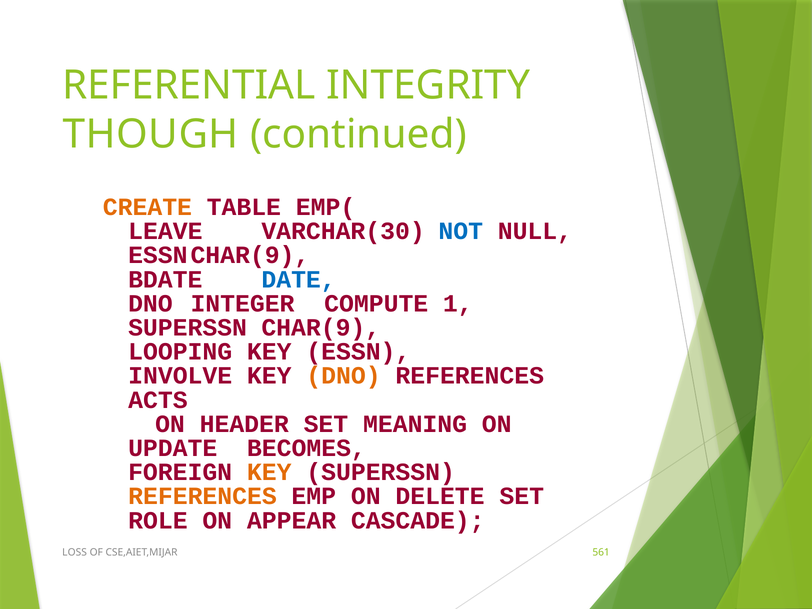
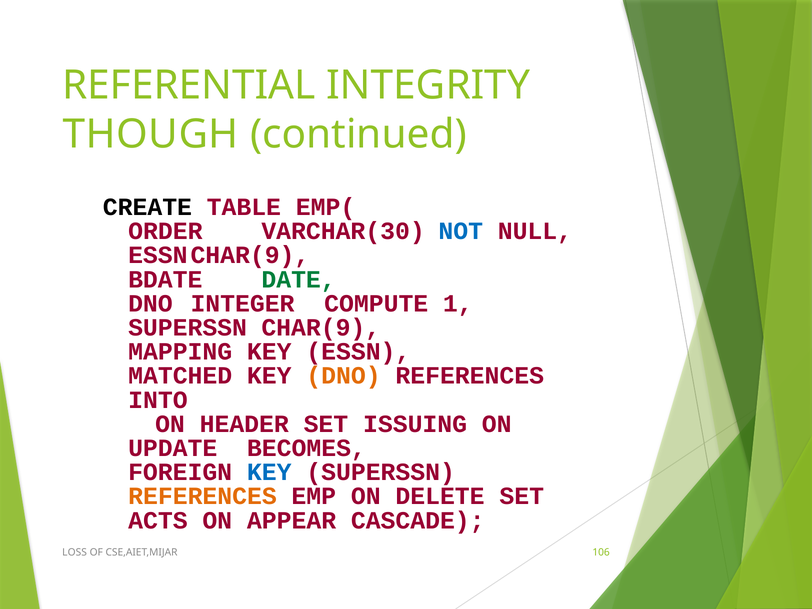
CREATE colour: orange -> black (147, 207)
LEAVE: LEAVE -> ORDER (165, 231)
DATE colour: blue -> green (299, 279)
LOOPING: LOOPING -> MAPPING (180, 352)
INVOLVE: INVOLVE -> MATCHED (180, 376)
ACTS: ACTS -> INTO (158, 400)
MEANING: MEANING -> ISSUING (415, 424)
KEY colour: orange -> blue (269, 472)
ROLE: ROLE -> ACTS (158, 520)
561: 561 -> 106 (601, 553)
